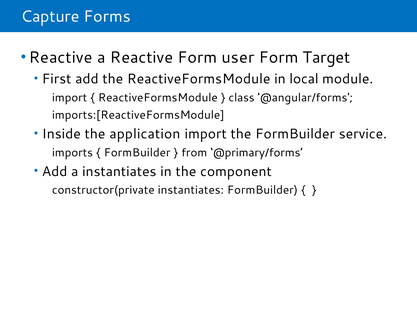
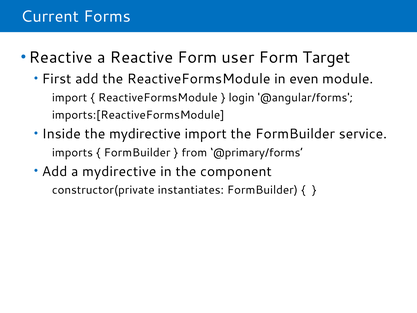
Capture: Capture -> Current (50, 16)
local: local -> even (304, 79)
class: class -> login (242, 97)
the application: application -> mydirective (145, 134)
a instantiates: instantiates -> mydirective (119, 171)
